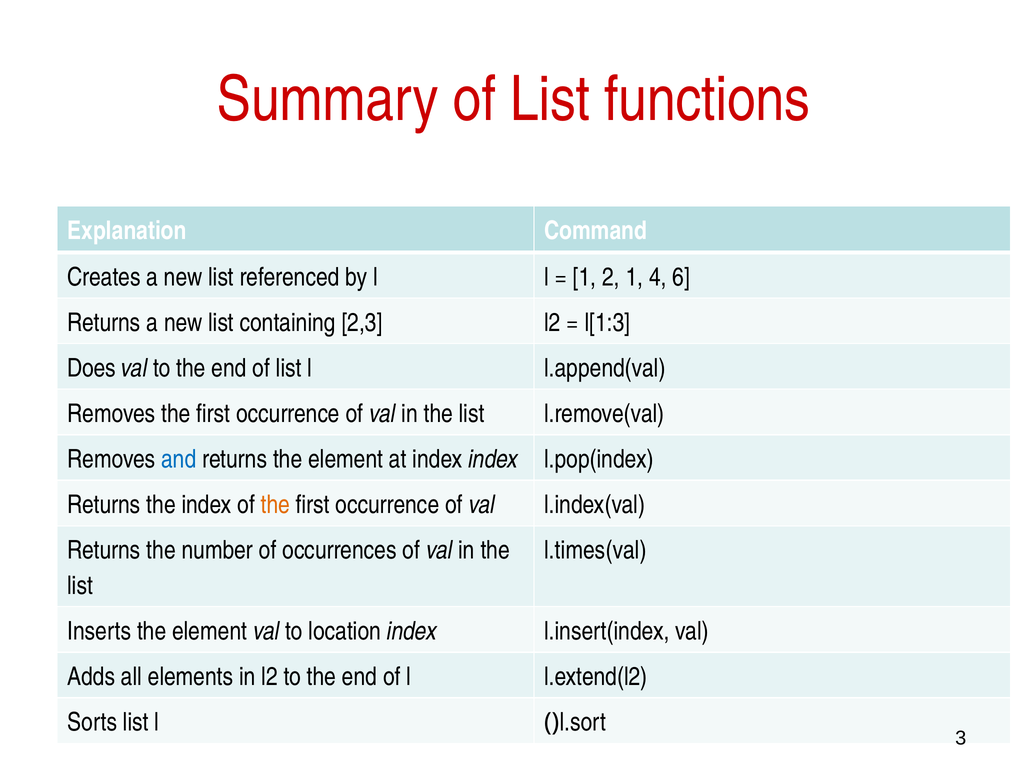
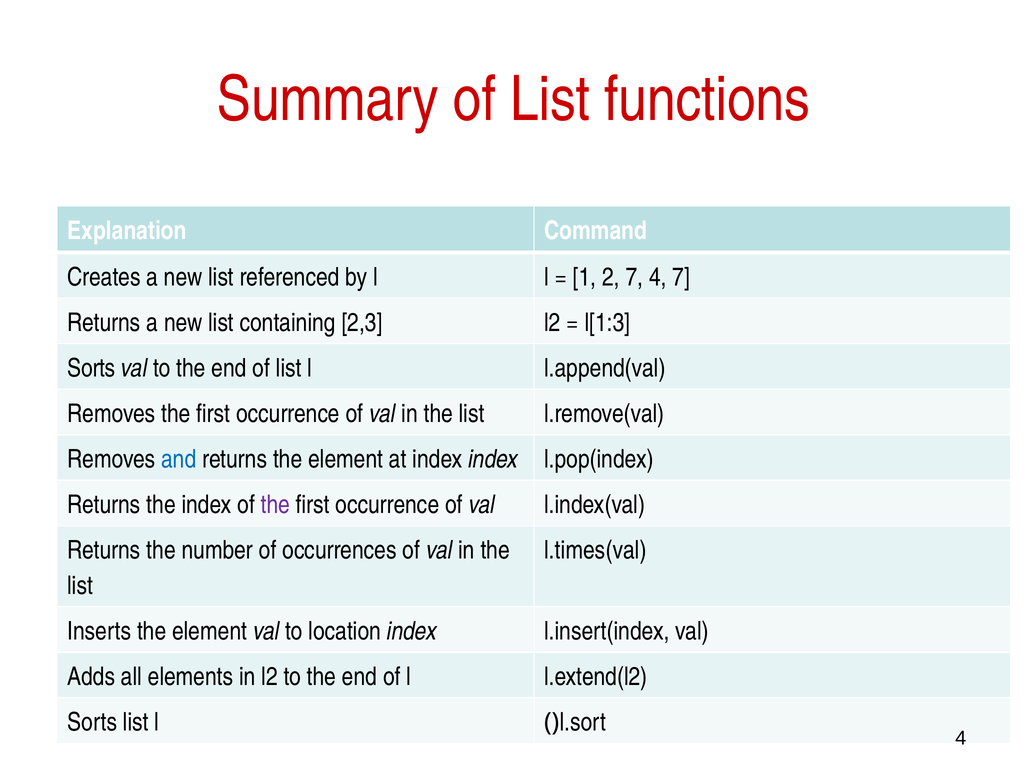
2 1: 1 -> 7 (634, 277)
4 6: 6 -> 7 (681, 277)
Does: Does -> Sorts (91, 368)
the colour: orange -> purple (275, 505)
3: 3 -> 4 (961, 738)
